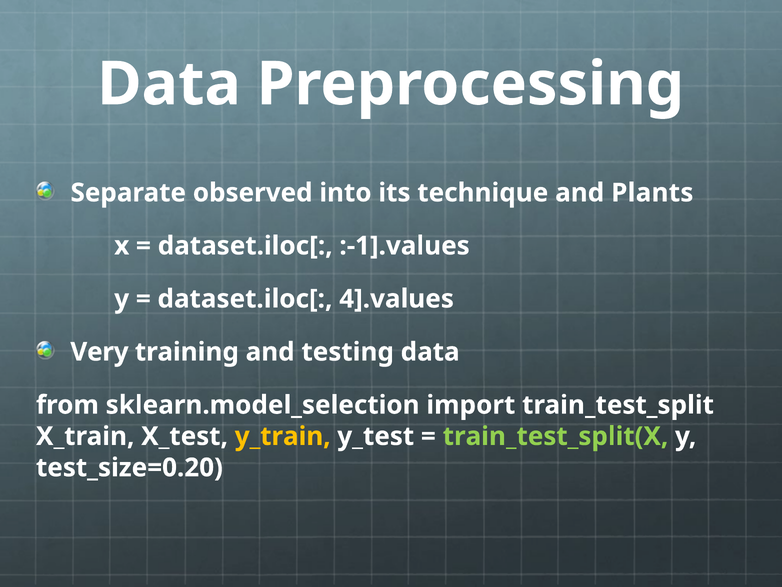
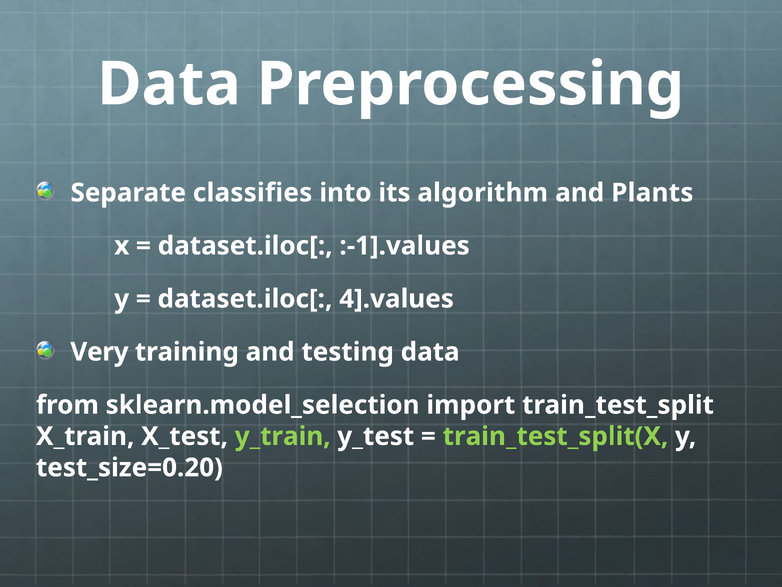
observed: observed -> classifies (253, 193)
technique: technique -> algorithm (483, 193)
y_train colour: yellow -> light green (283, 436)
